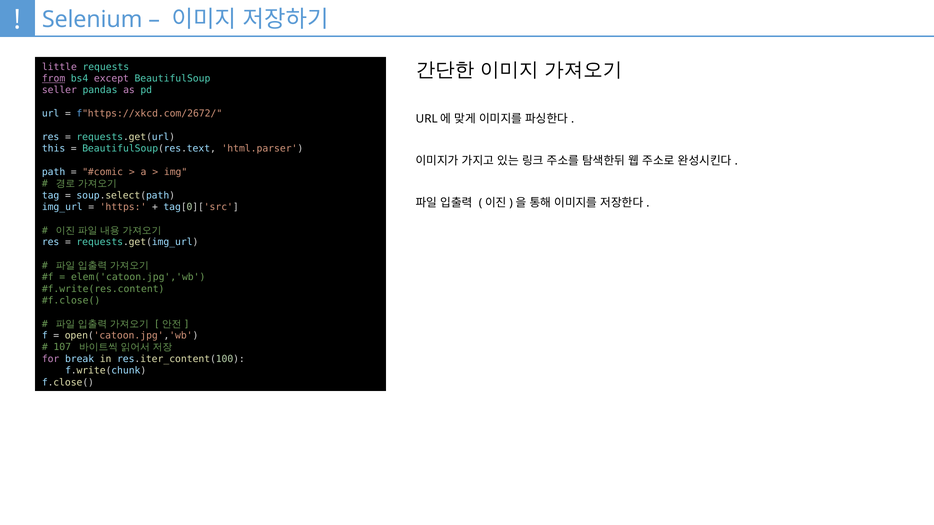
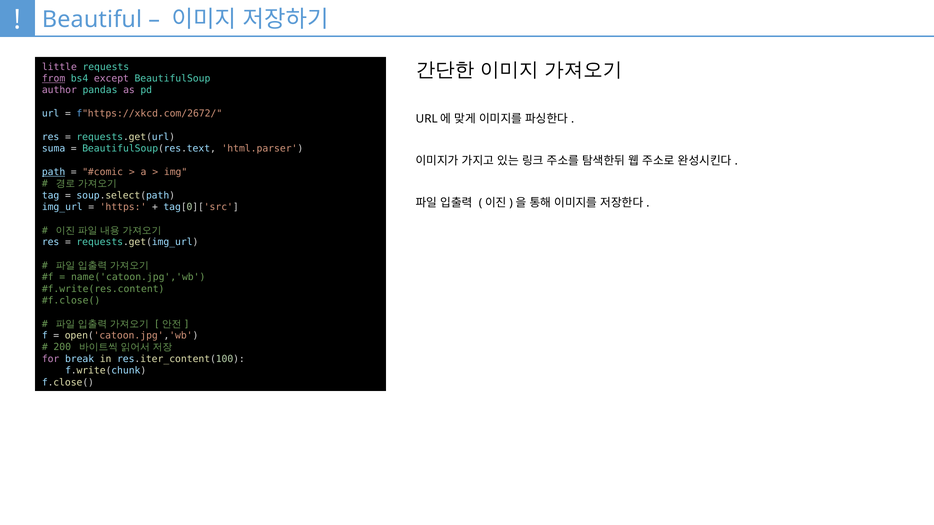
Selenium: Selenium -> Beautiful (92, 20)
seller: seller -> author (59, 90)
this: this -> suma (54, 149)
path underline: none -> present (54, 172)
elem('catoon.jpg','wb: elem('catoon.jpg','wb -> name('catoon.jpg','wb (138, 277)
107: 107 -> 200 (62, 348)
